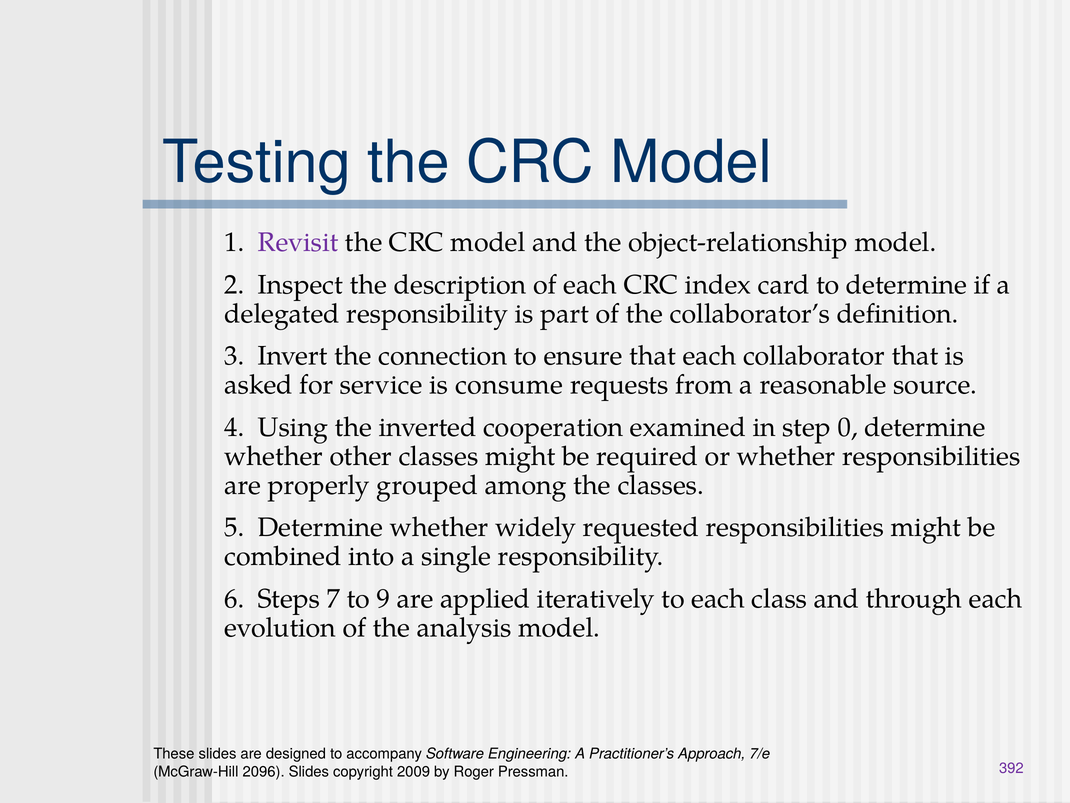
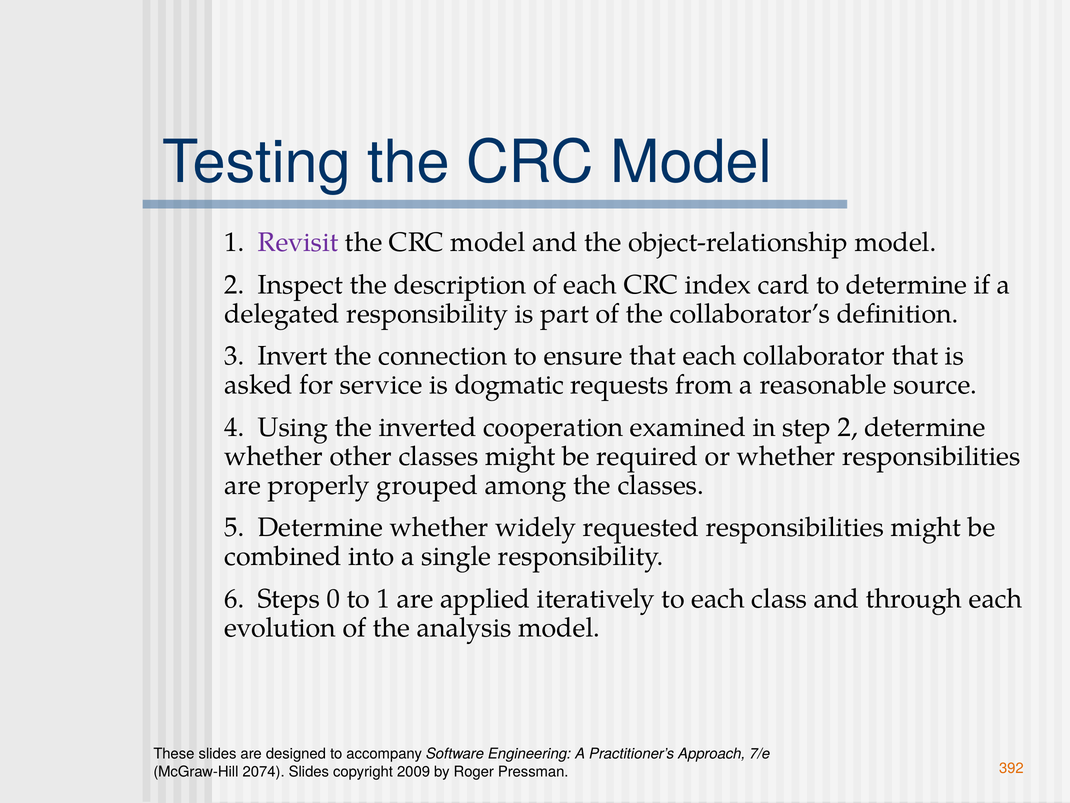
consume: consume -> dogmatic (509, 385)
step 0: 0 -> 2 (848, 427)
7: 7 -> 0 (334, 598)
to 9: 9 -> 1 (383, 598)
2096: 2096 -> 2074 (264, 771)
392 colour: purple -> orange (1011, 768)
